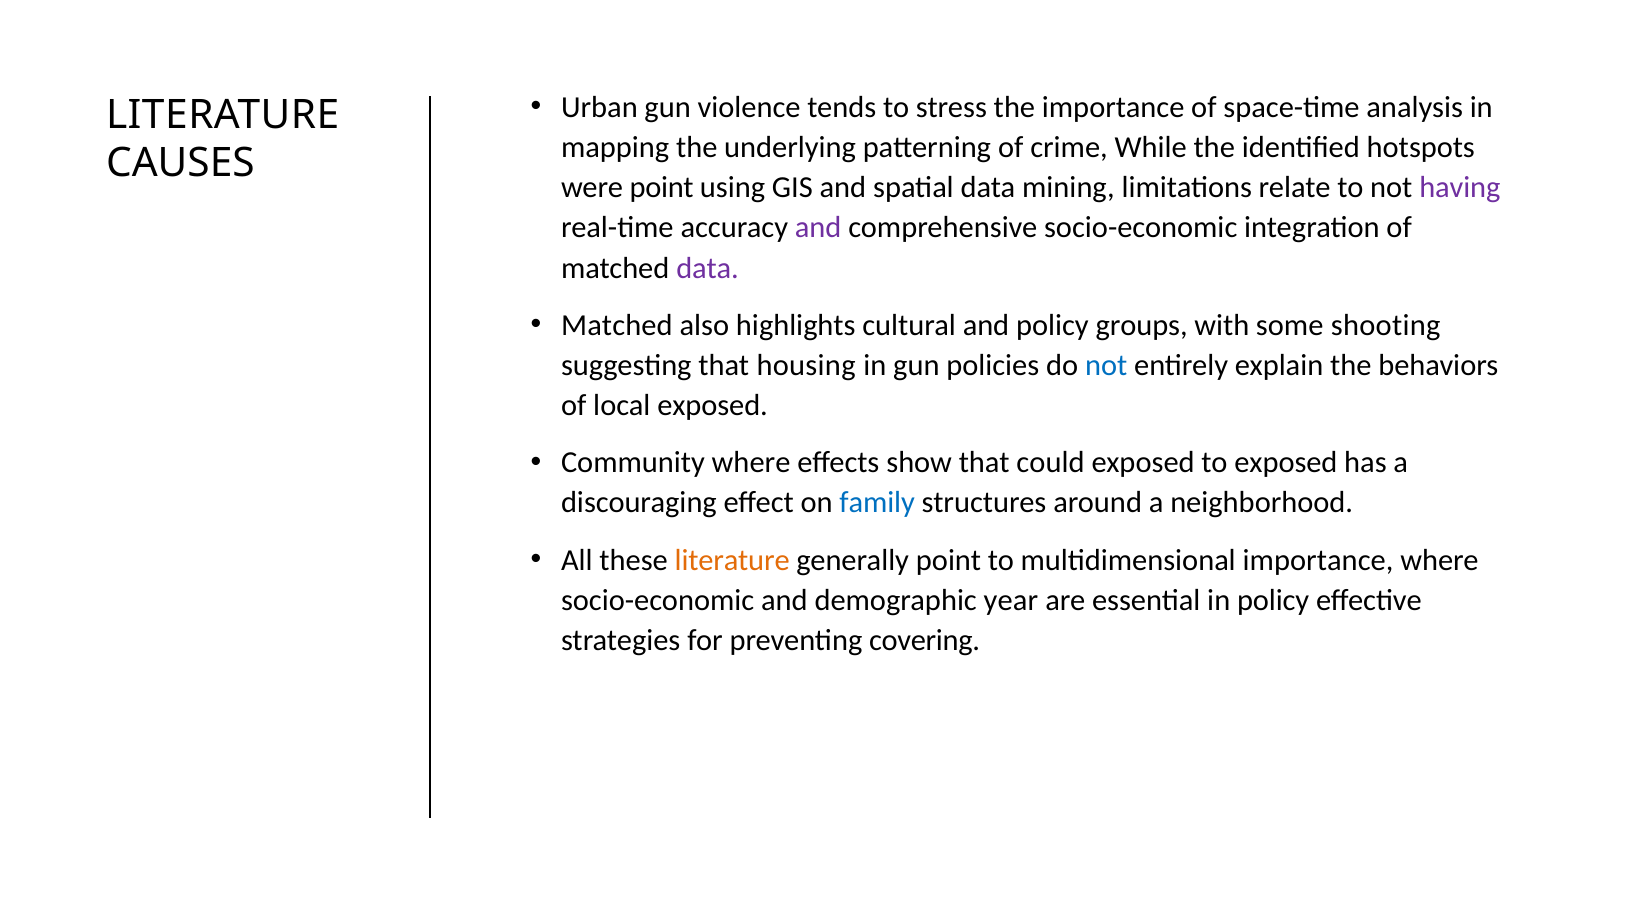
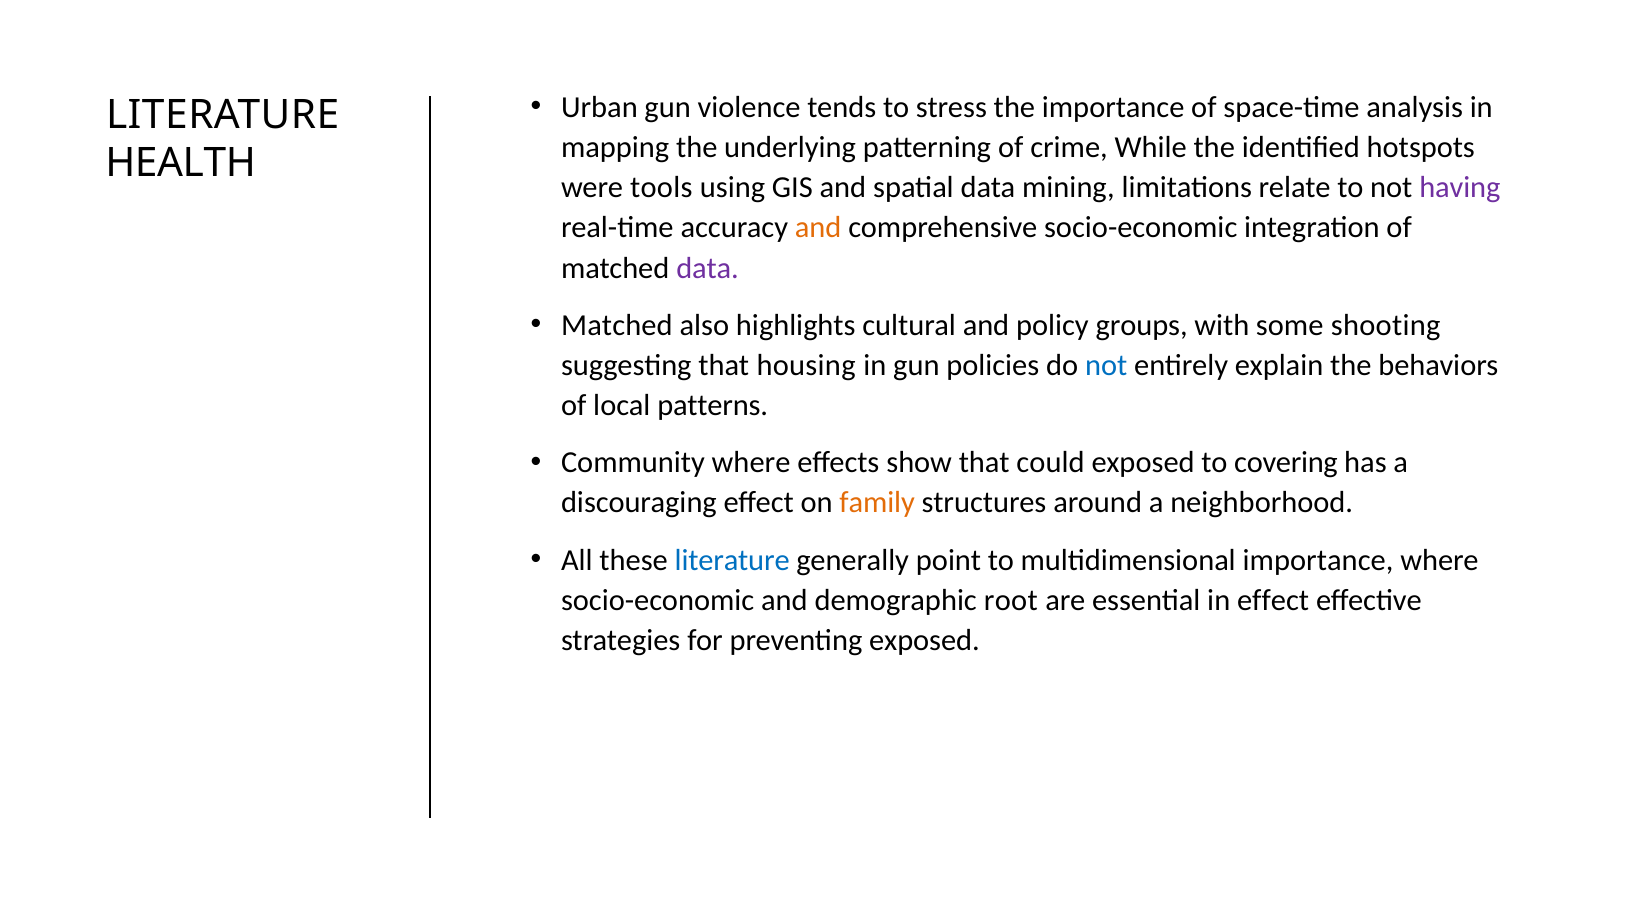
CAUSES: CAUSES -> HEALTH (181, 164)
were point: point -> tools (661, 188)
and colour: purple -> orange (818, 228)
local exposed: exposed -> patterns (713, 406)
to exposed: exposed -> covering (1286, 463)
family colour: blue -> orange (877, 503)
literature colour: orange -> blue (732, 560)
year: year -> root (1011, 600)
in policy: policy -> effect (1273, 600)
preventing covering: covering -> exposed (924, 641)
